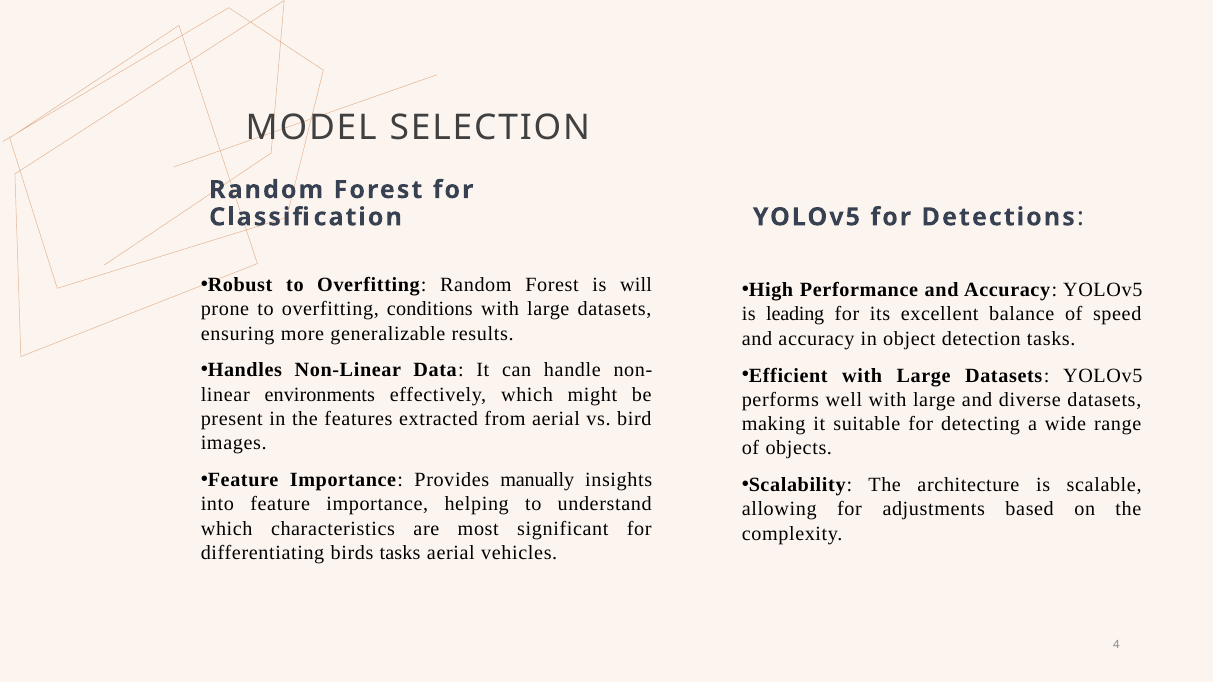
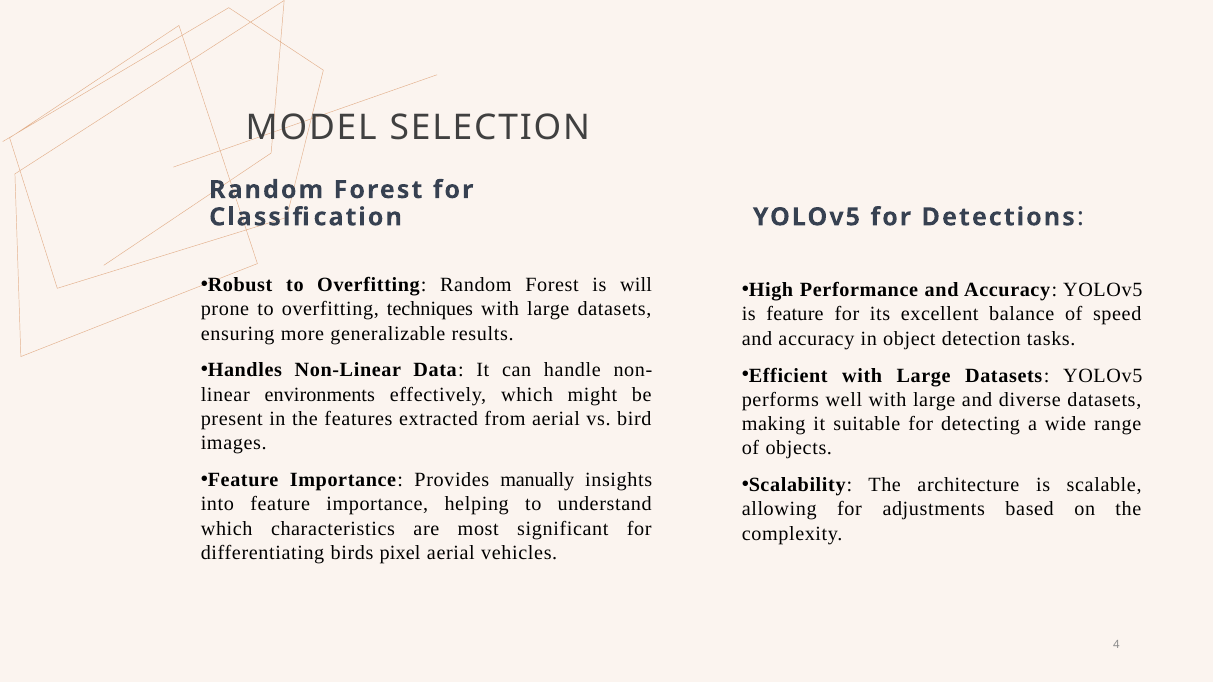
conditions: conditions -> techniques (430, 309)
is leading: leading -> feature (795, 314)
birds tasks: tasks -> pixel (400, 553)
